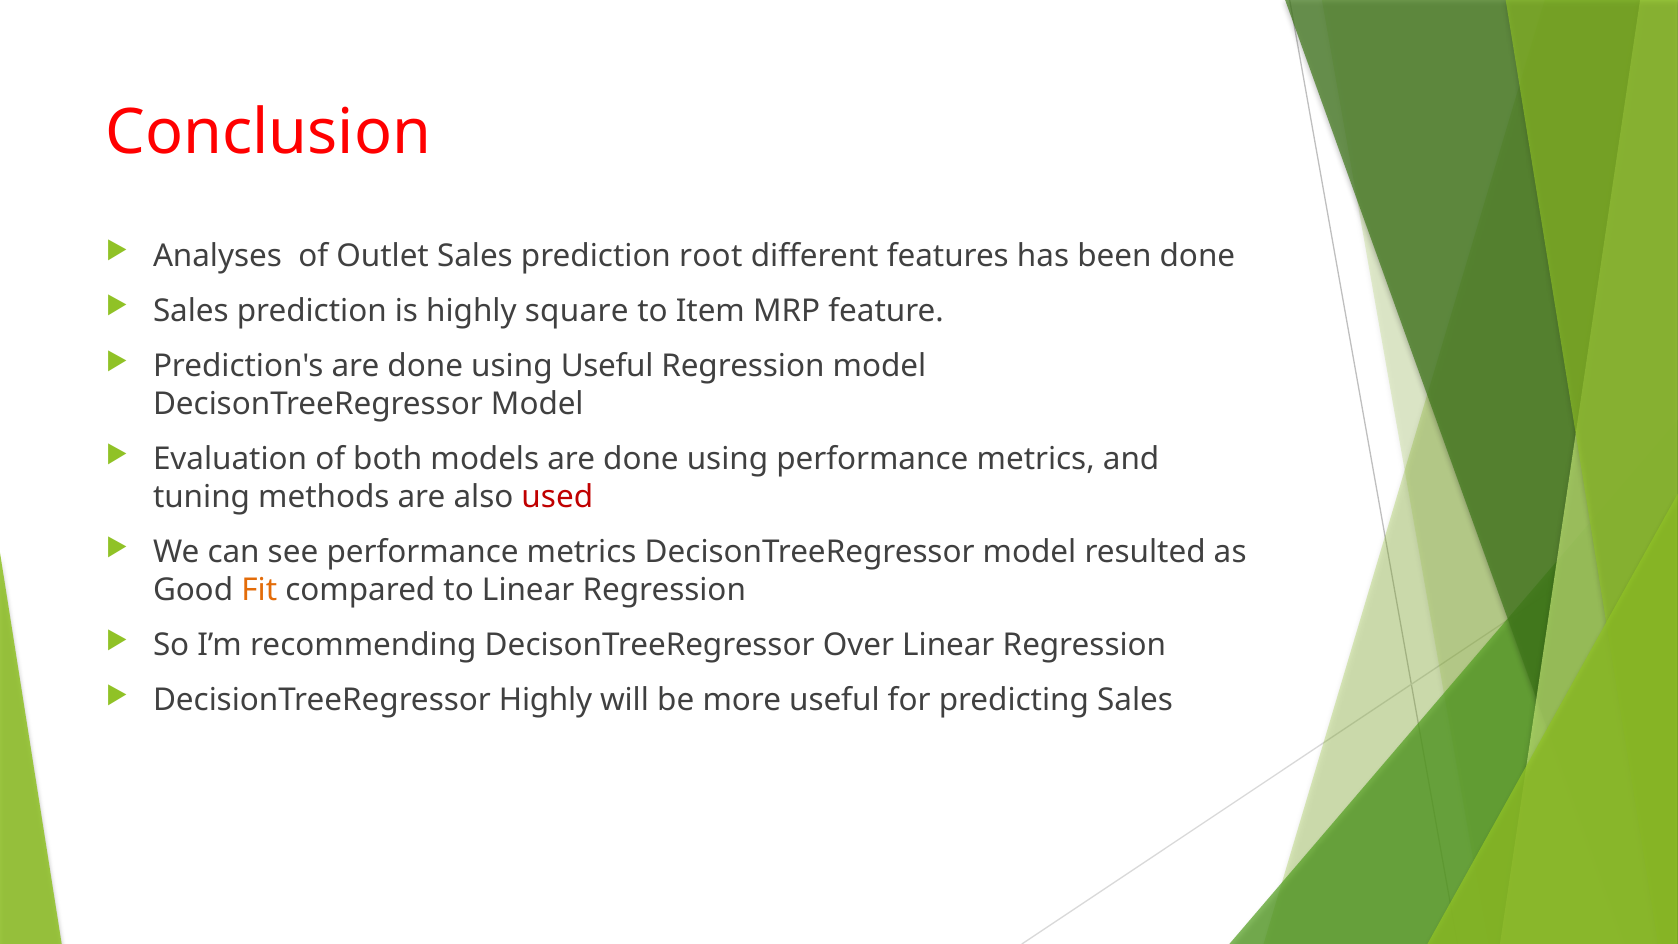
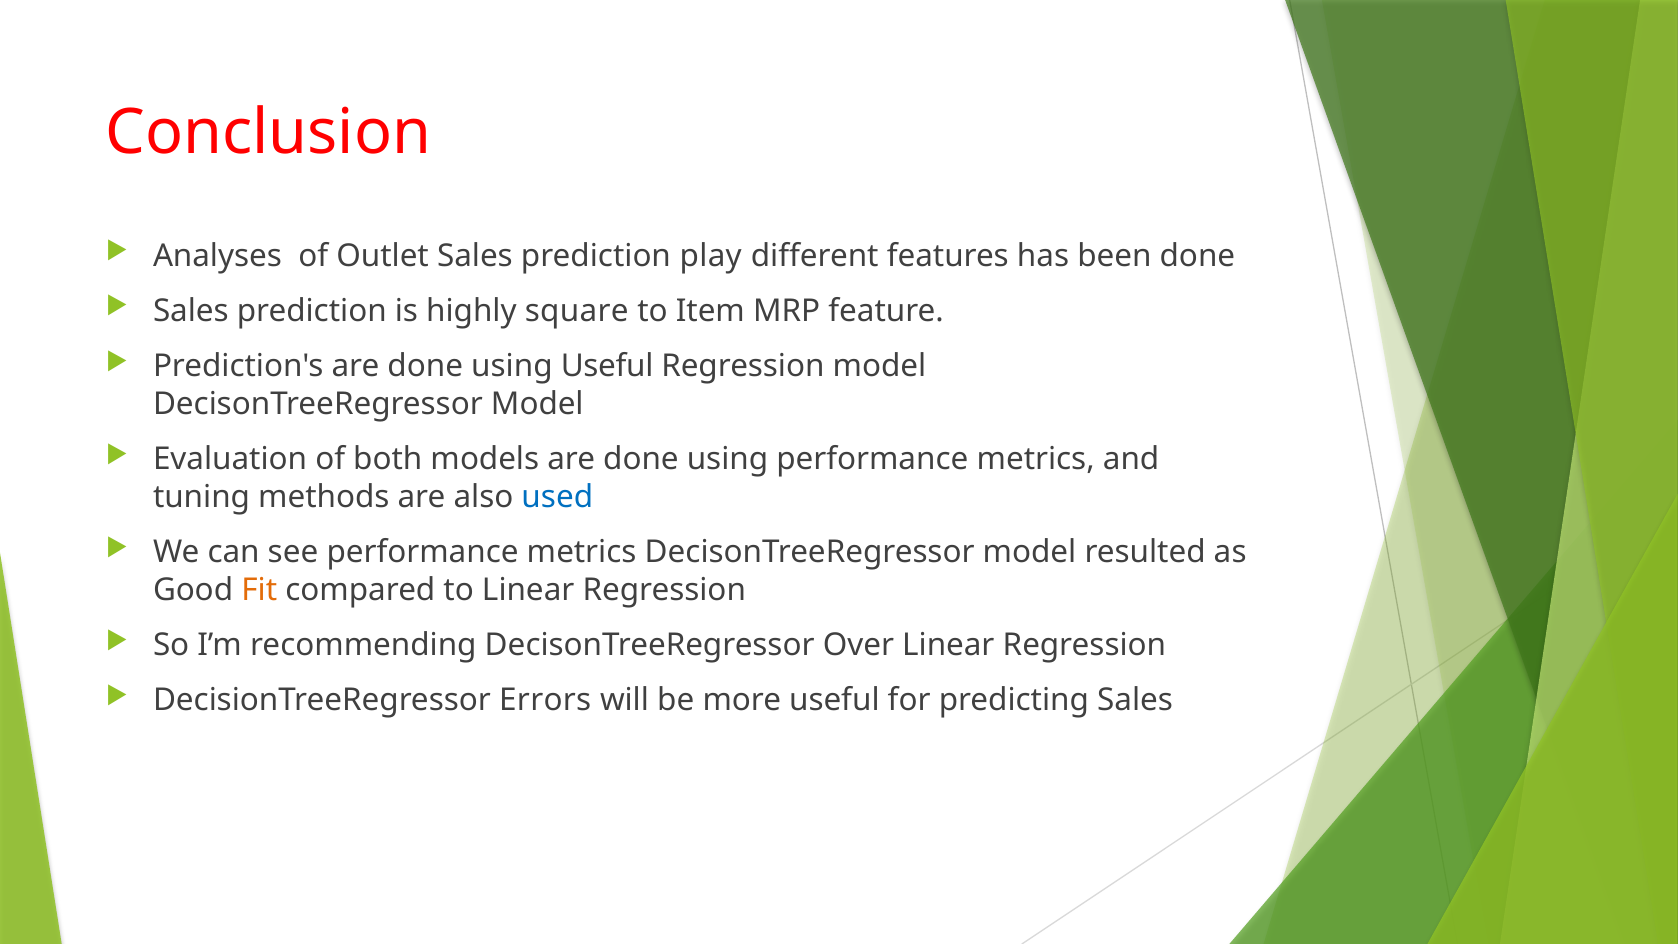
root: root -> play (711, 256)
used colour: red -> blue (557, 497)
DecisionTreeRegressor Highly: Highly -> Errors (545, 700)
